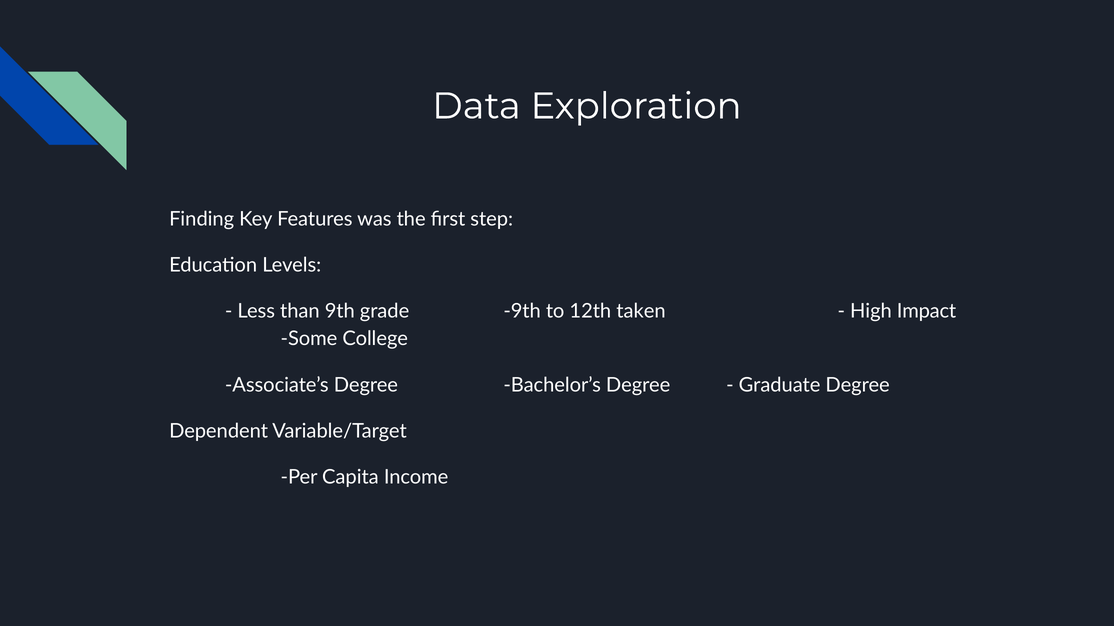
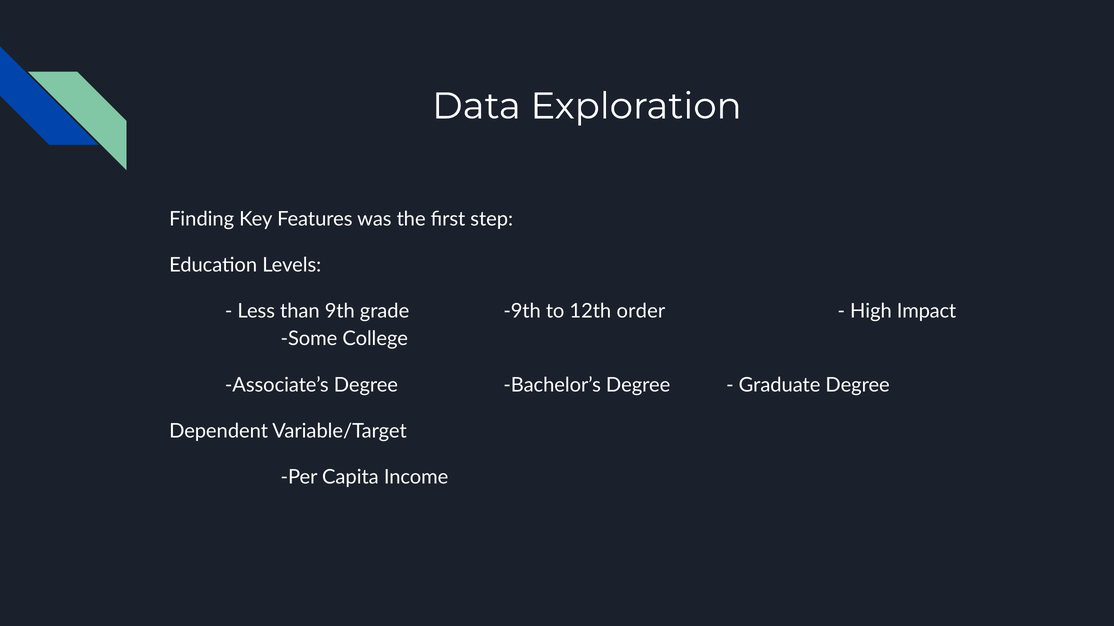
taken: taken -> order (641, 311)
